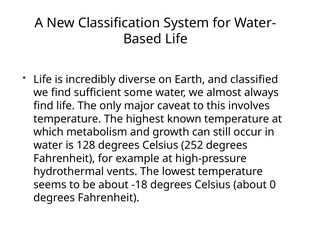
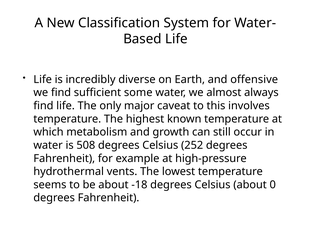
classified: classified -> offensive (254, 79)
128: 128 -> 508 (86, 145)
